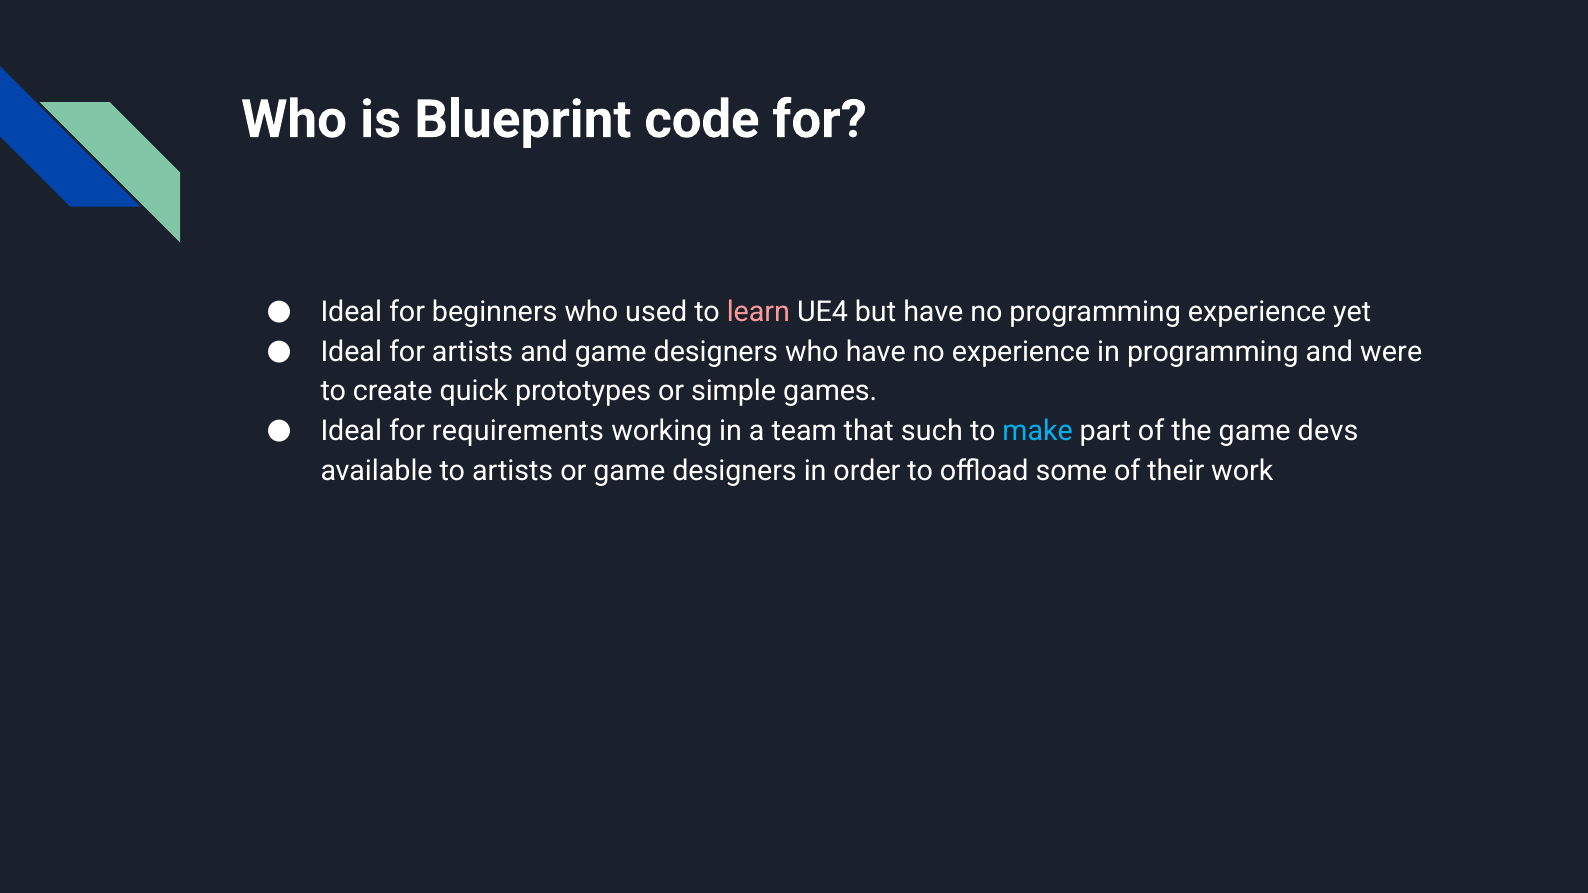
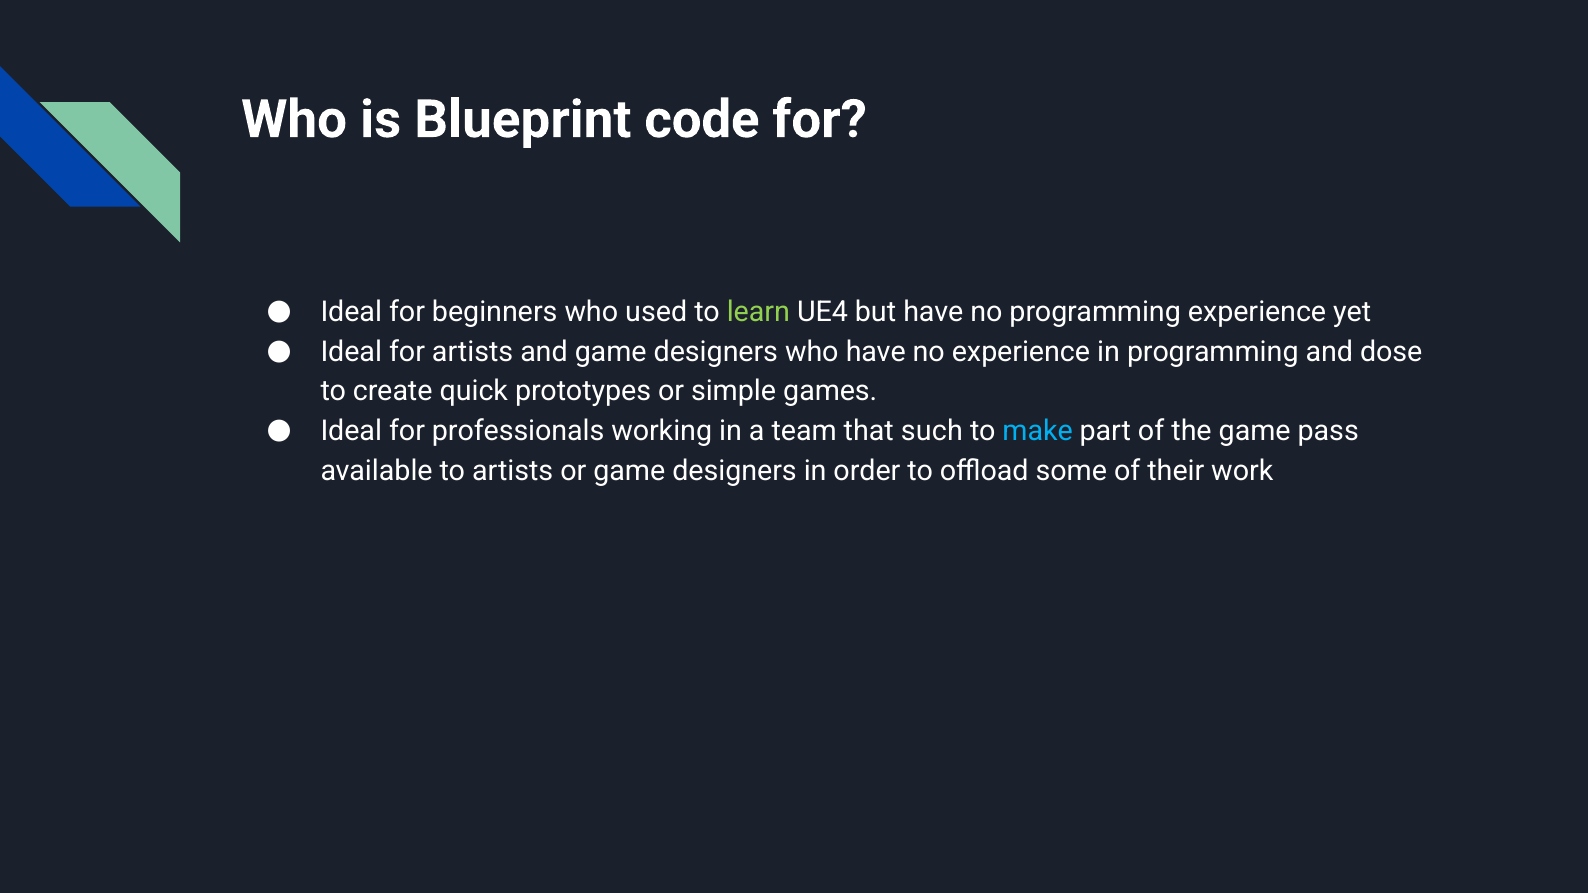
learn colour: pink -> light green (758, 312)
were: were -> dose (1391, 352)
requirements: requirements -> professionals (518, 431)
devs: devs -> pass (1328, 431)
